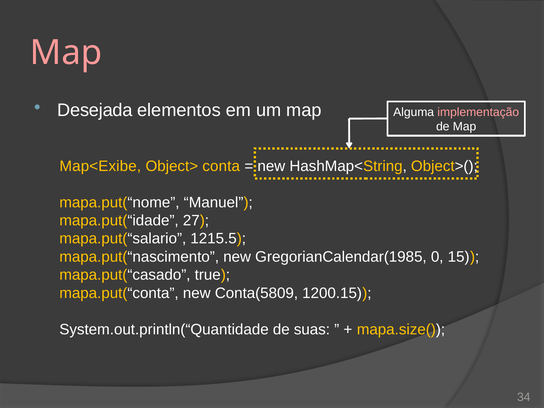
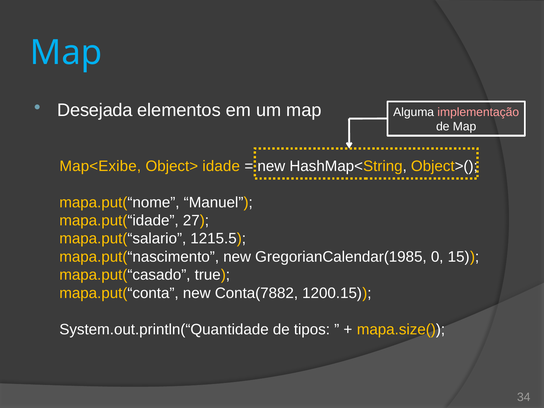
Map colour: pink -> light blue (66, 53)
conta: conta -> idade (221, 166)
Conta(5809: Conta(5809 -> Conta(7882 (256, 293)
suas: suas -> tipos (312, 329)
